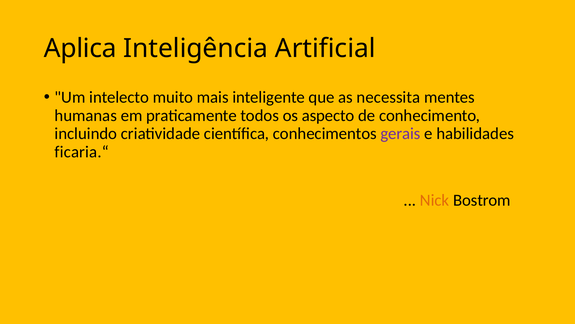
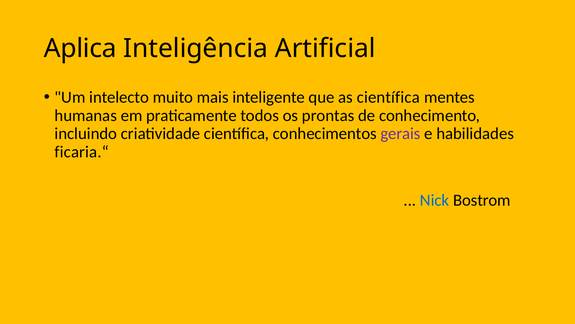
as necessita: necessita -> científica (388, 97)
aspecto: aspecto -> prontas (328, 115)
Nick colour: orange -> blue (435, 200)
